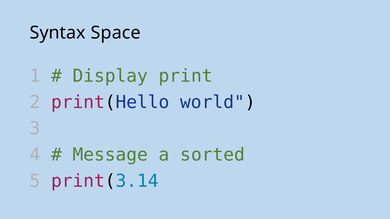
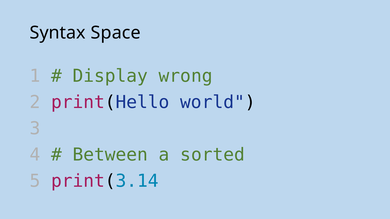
print: print -> wrong (186, 76)
Message: Message -> Between (110, 155)
